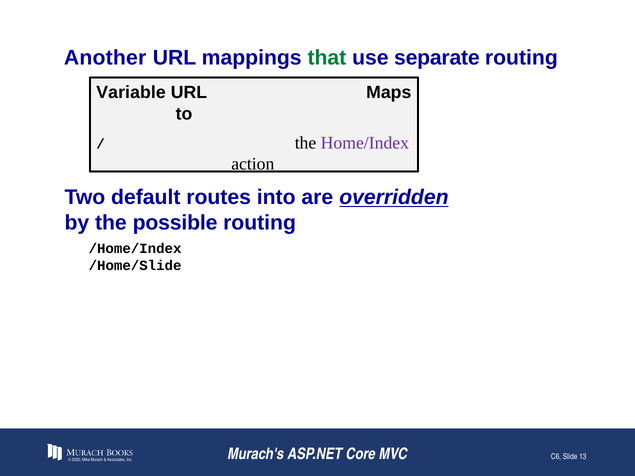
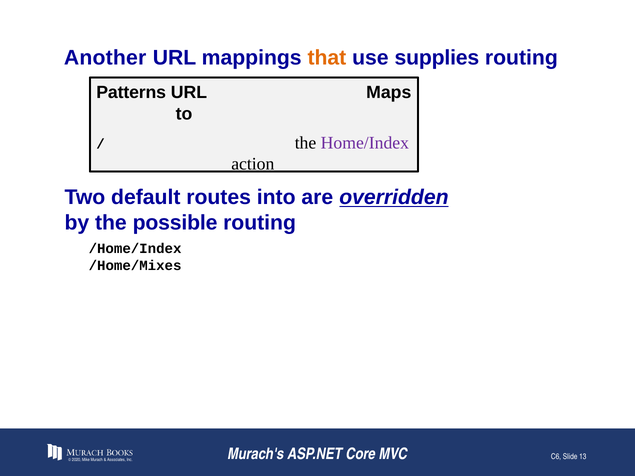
that colour: green -> orange (327, 58)
separate: separate -> supplies (437, 58)
Variable: Variable -> Patterns (131, 93)
/Home/Slide: /Home/Slide -> /Home/Mixes (135, 266)
